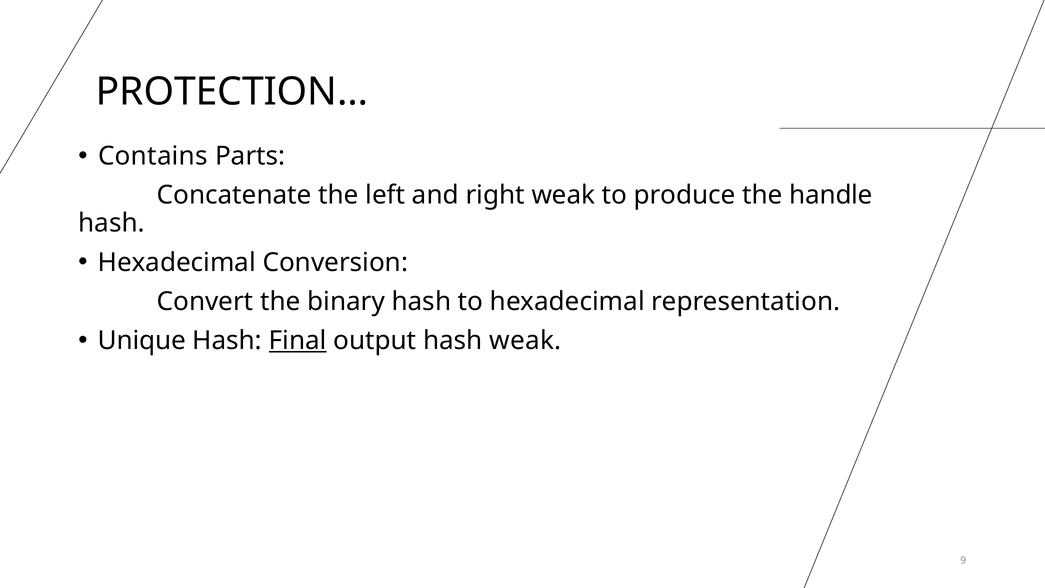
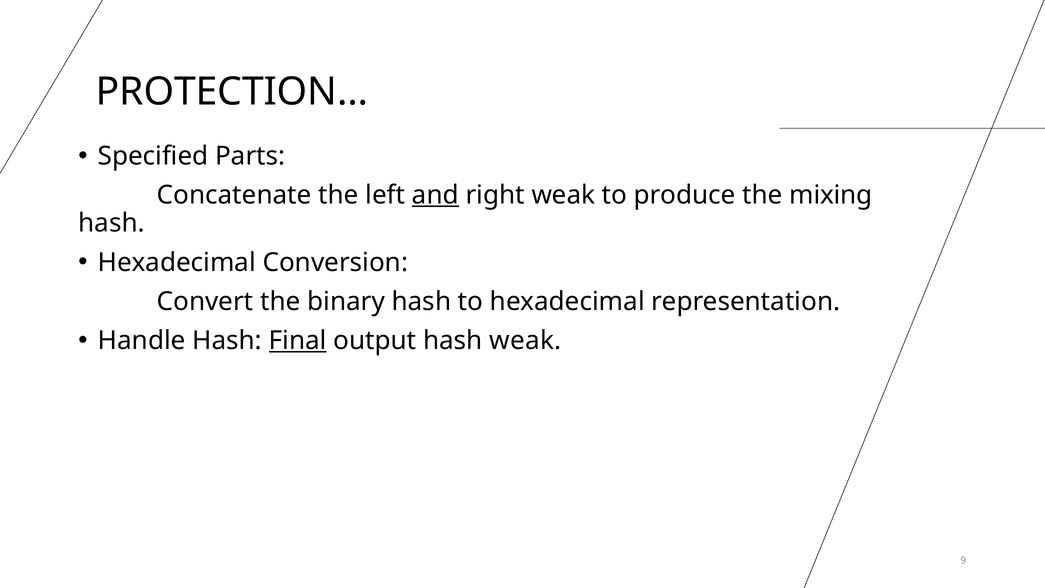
Contains: Contains -> Specified (153, 156)
and underline: none -> present (435, 195)
handle: handle -> mixing (831, 195)
Unique: Unique -> Handle (142, 340)
